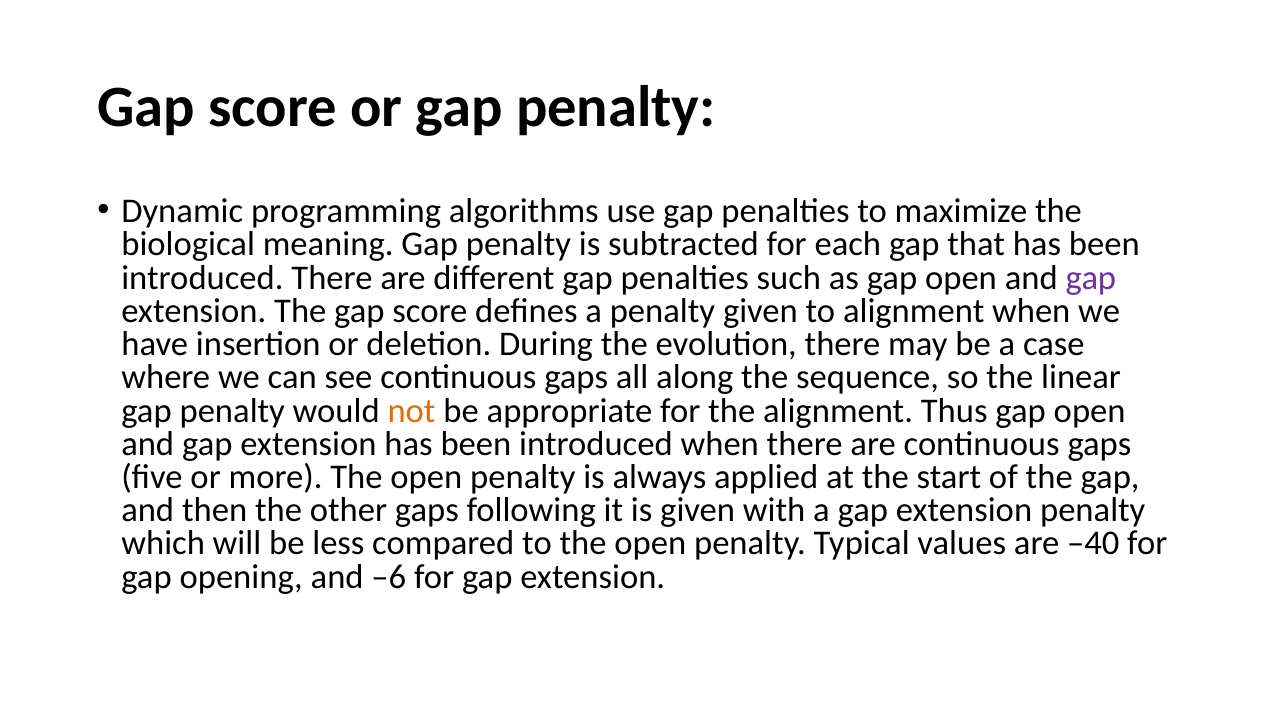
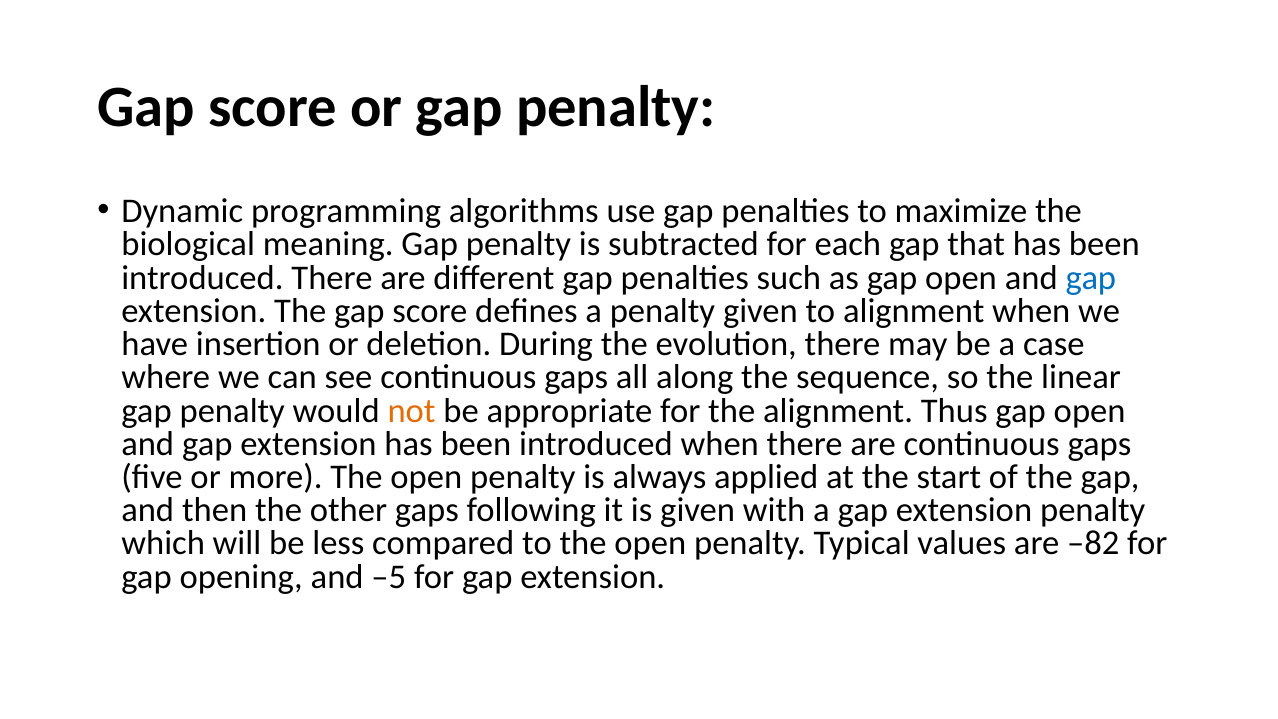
gap colour: purple -> blue (1091, 278)
–40: –40 -> –82 (1093, 543)
–6: –6 -> –5 (389, 577)
